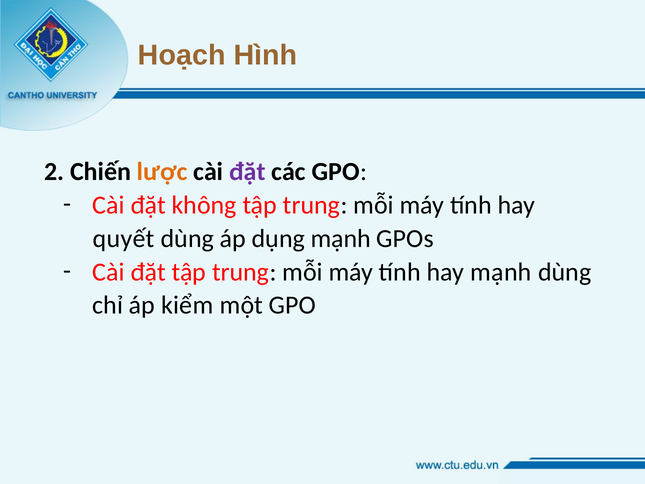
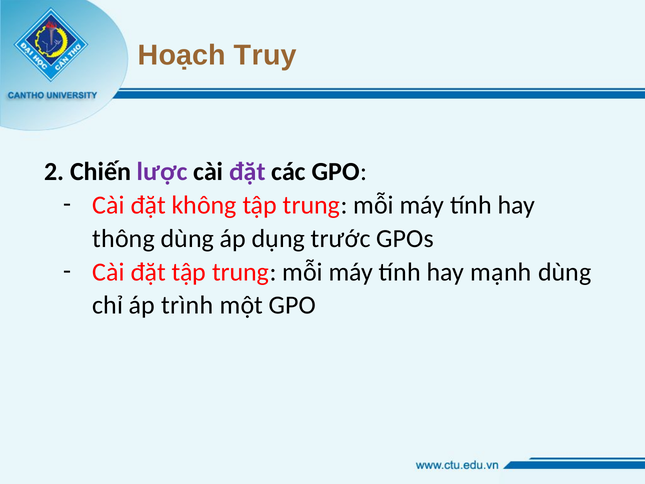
Hình: Hình -> Truy (265, 55)
lược colour: orange -> purple (162, 172)
quyết: quyết -> thông (124, 238)
dụng mạnh: mạnh -> trước (341, 238)
kiểm: kiểm -> trình (187, 305)
